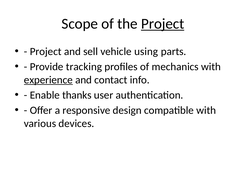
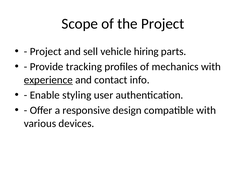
Project underline: present -> none (163, 24)
using: using -> hiring (146, 52)
thanks: thanks -> styling (77, 95)
